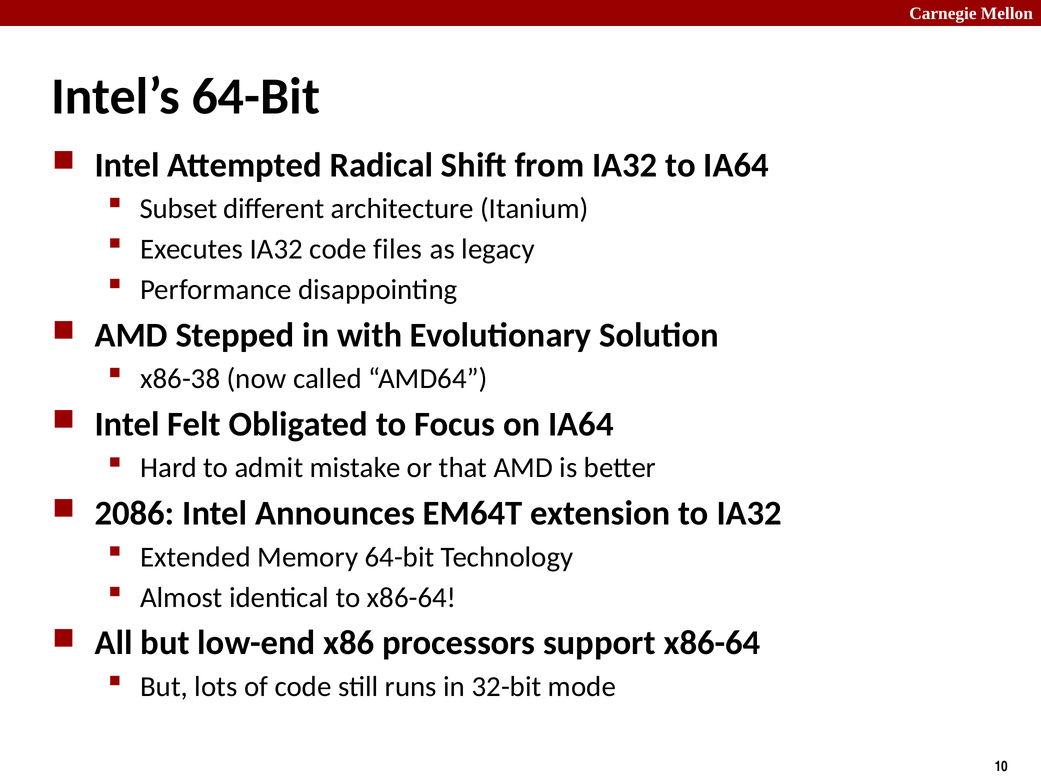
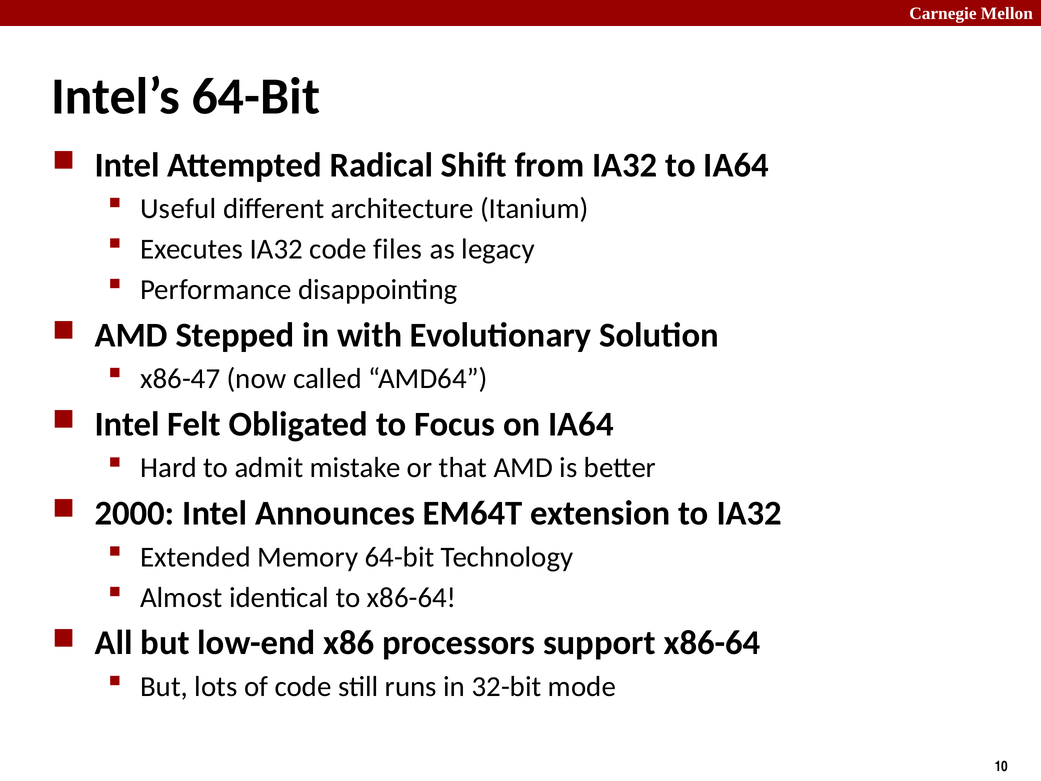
Subset: Subset -> Useful (178, 209)
x86-38: x86-38 -> x86-47 (180, 379)
2086: 2086 -> 2000 (135, 513)
